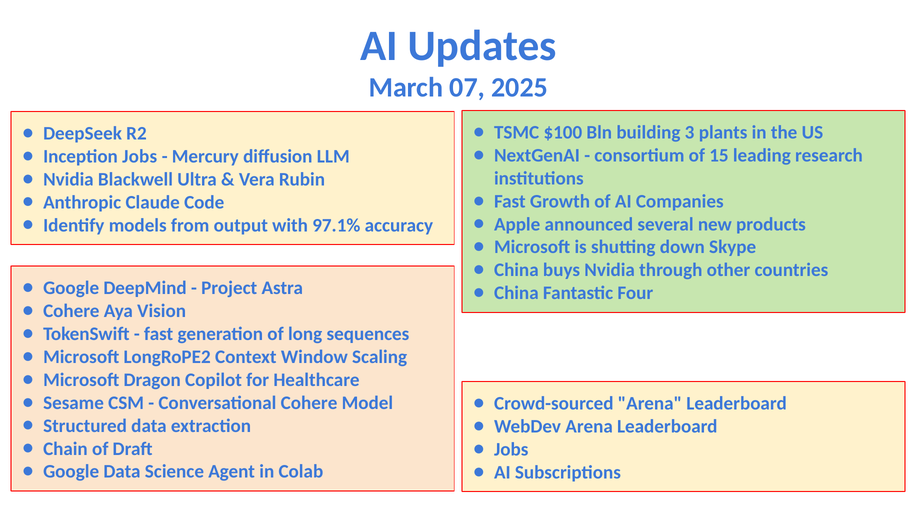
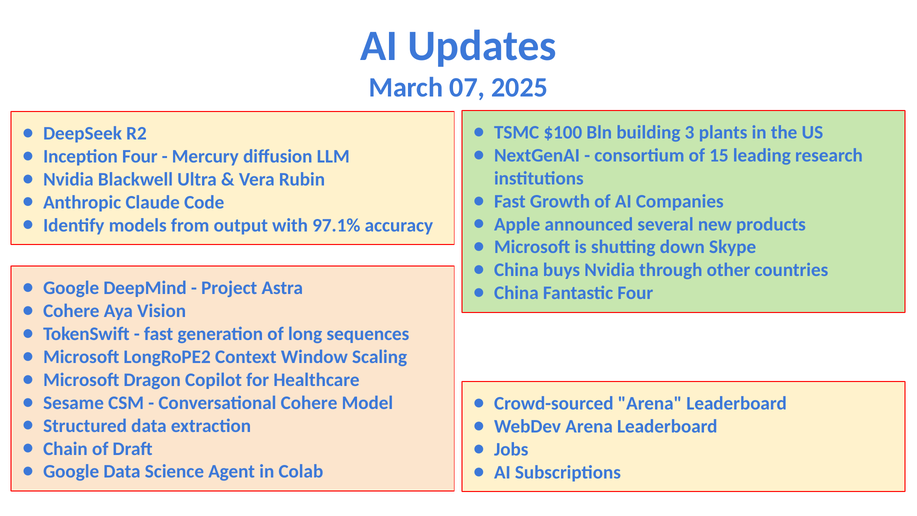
Inception Jobs: Jobs -> Four (140, 156)
